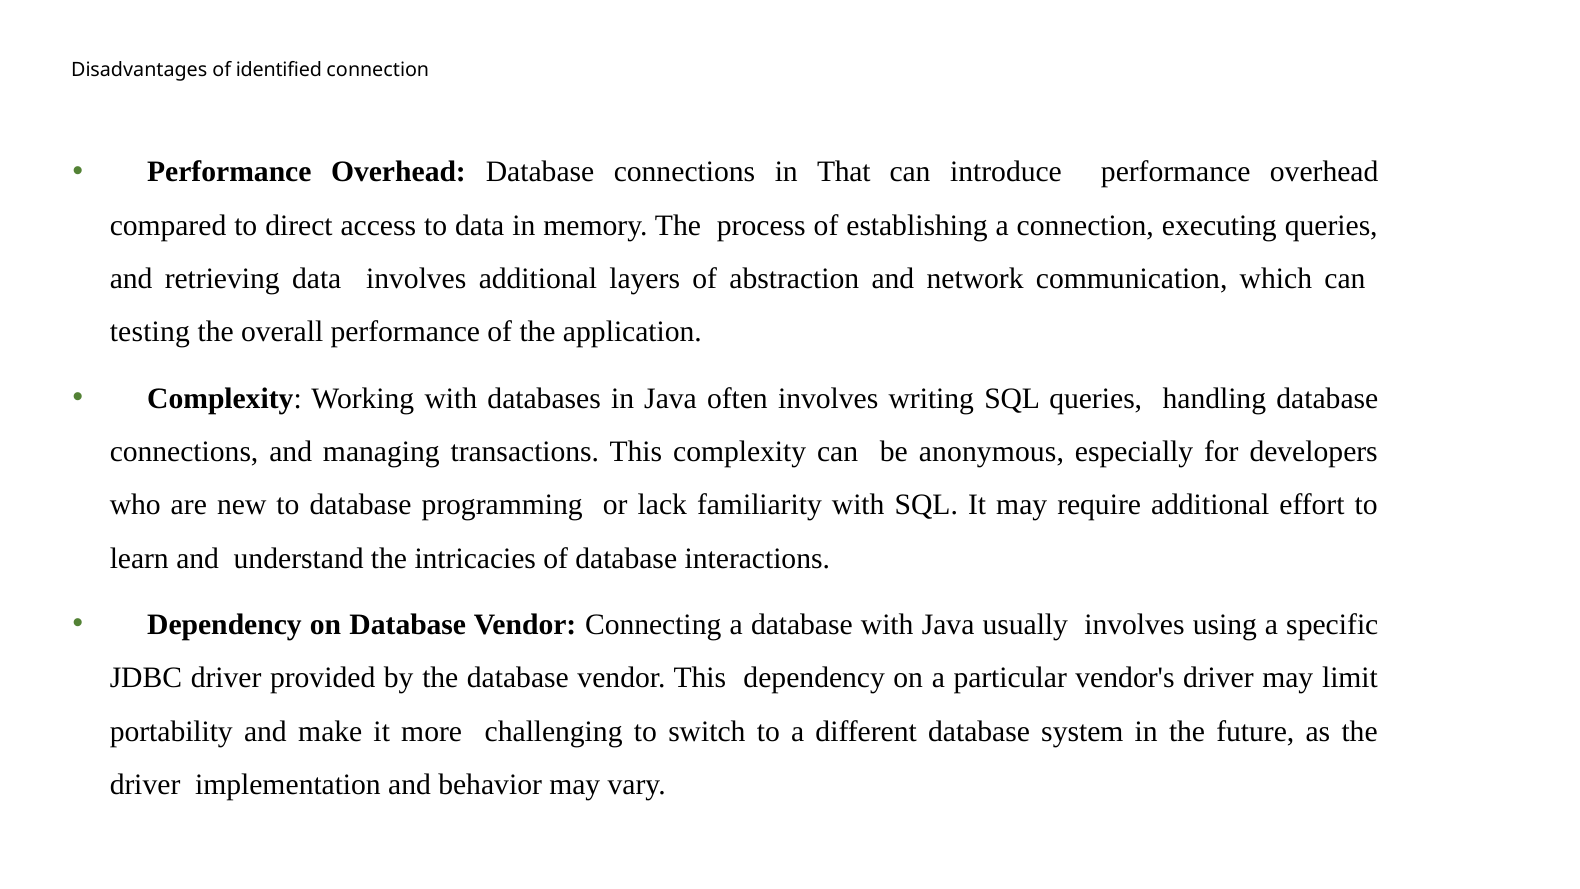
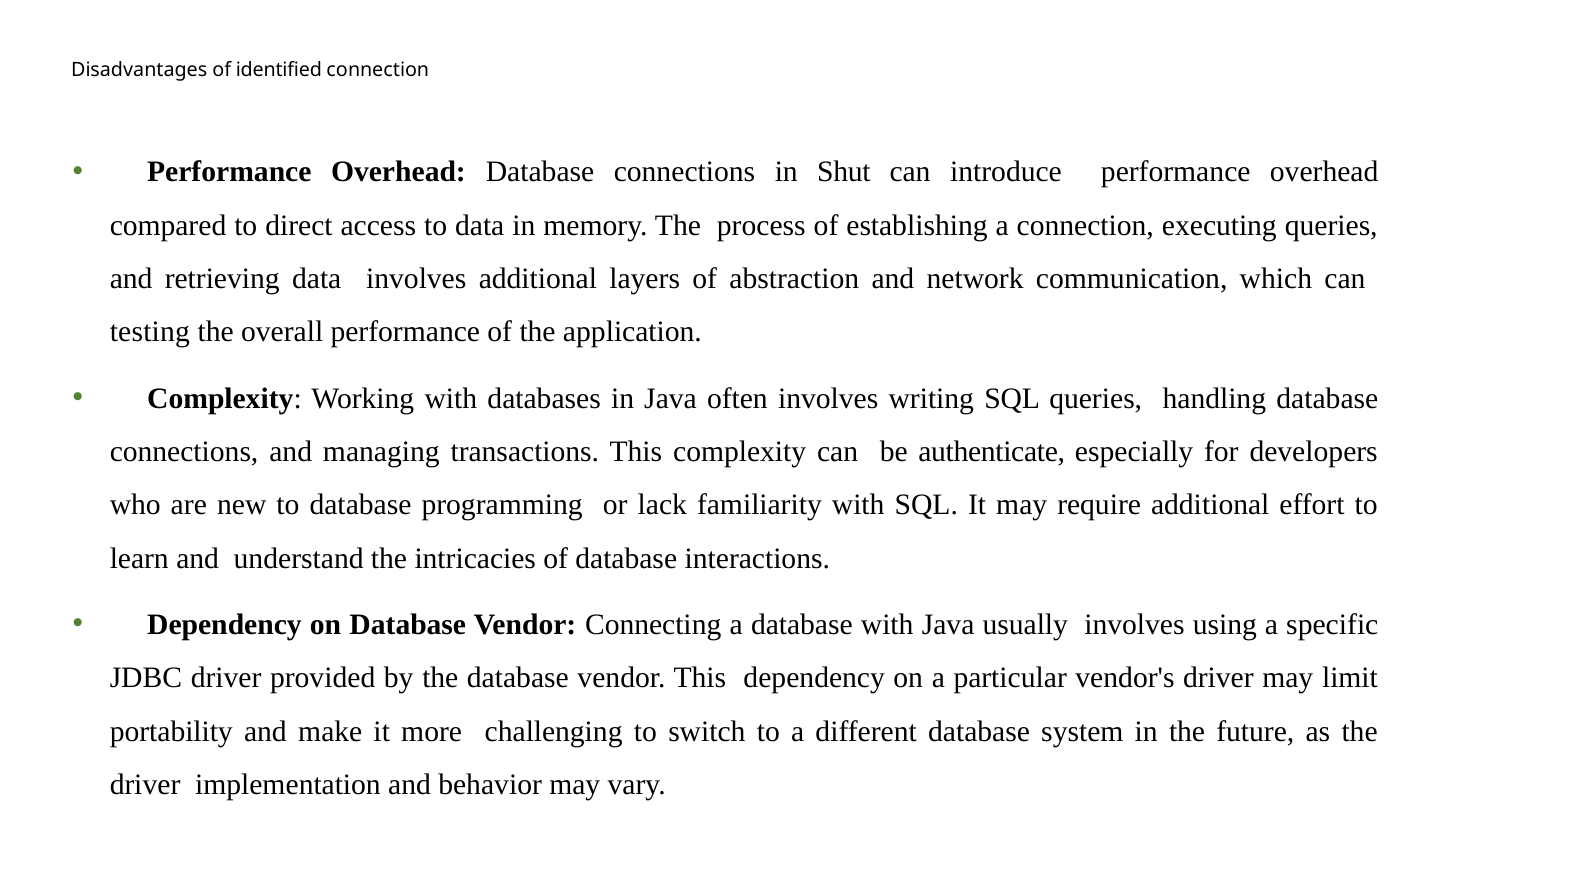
That: That -> Shut (844, 172)
anonymous: anonymous -> authenticate (992, 452)
